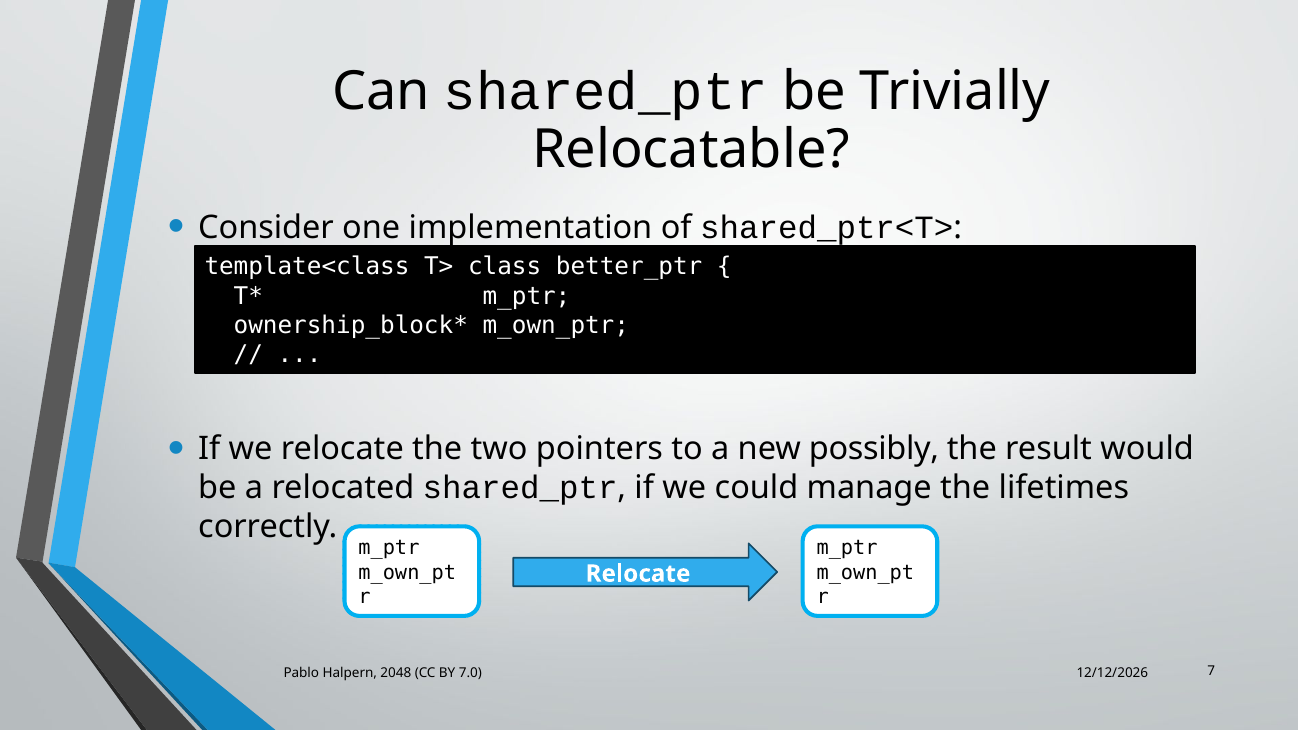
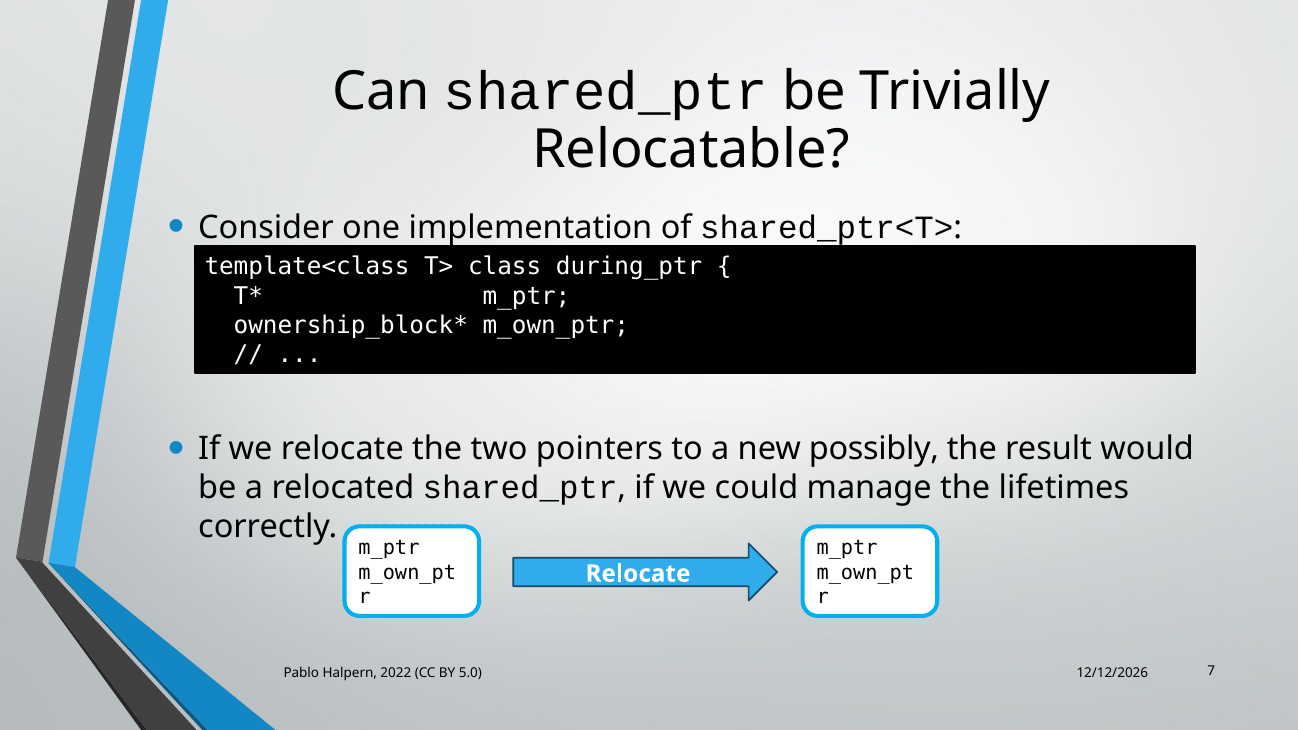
better_ptr: better_ptr -> during_ptr (629, 267)
2048: 2048 -> 2022 (396, 673)
7.0: 7.0 -> 5.0 (470, 673)
